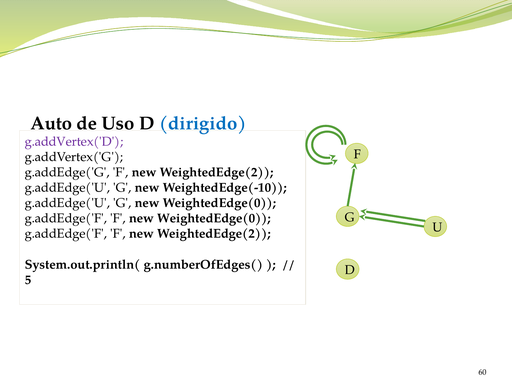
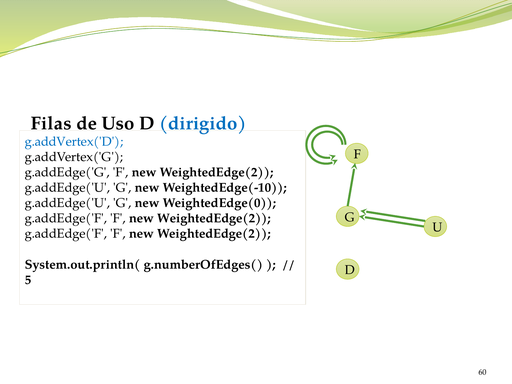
Auto: Auto -> Filas (51, 123)
g.addVertex('D colour: purple -> blue (74, 142)
WeightedEdge(0: WeightedEdge(0 -> WeightedEdge(2 (214, 218)
